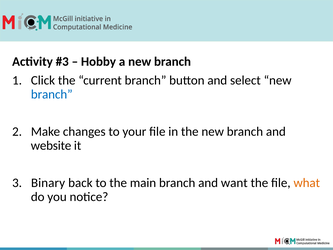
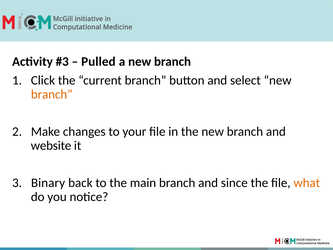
Hobby: Hobby -> Pulled (98, 62)
branch colour: blue -> orange (52, 94)
want: want -> since (234, 183)
